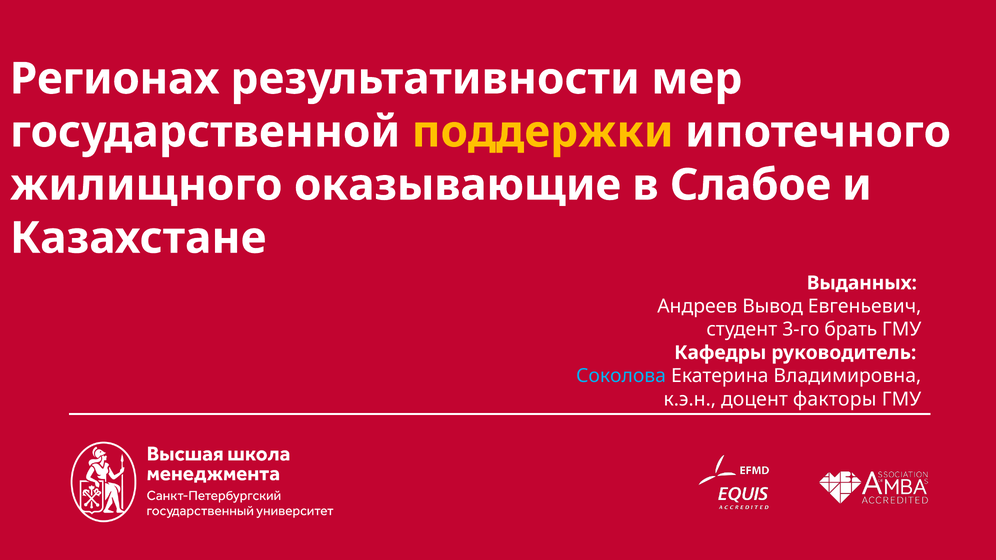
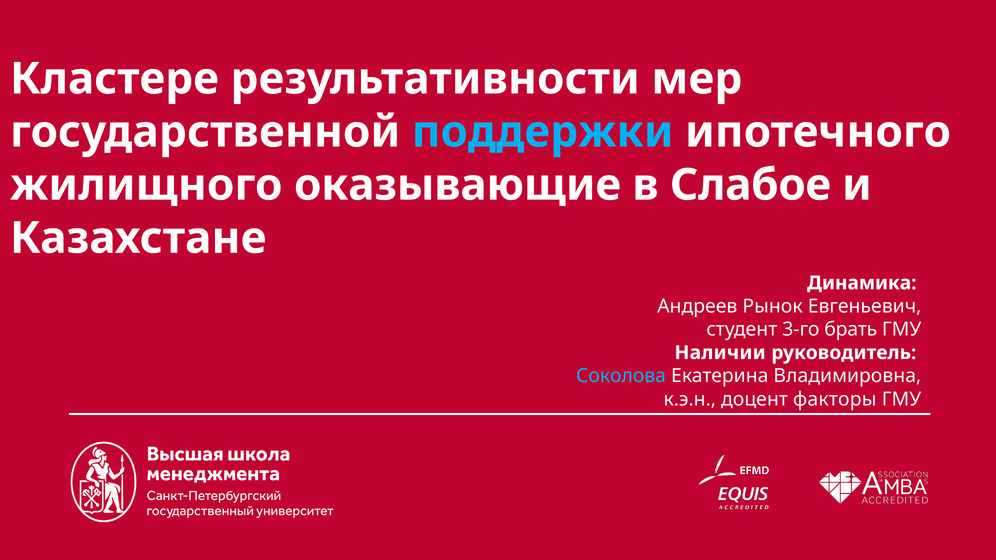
Регионах: Регионах -> Кластере (114, 79)
поддержки colour: yellow -> light blue (543, 132)
Выданных: Выданных -> Динамика (862, 283)
Вывод: Вывод -> Рынок (773, 306)
Кафедры: Кафедры -> Наличии (720, 353)
